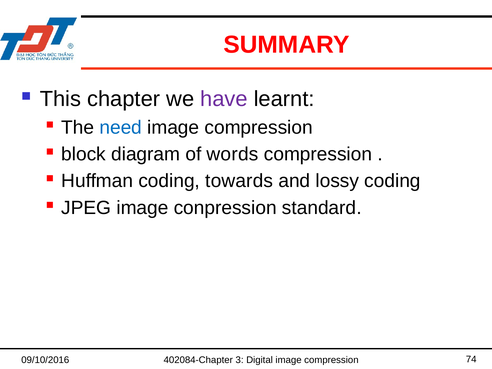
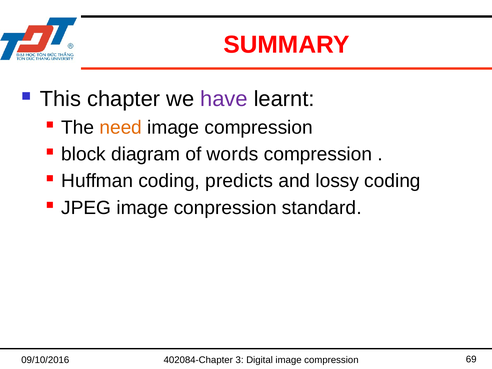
need colour: blue -> orange (121, 127)
towards: towards -> predicts (239, 181)
74: 74 -> 69 (471, 359)
